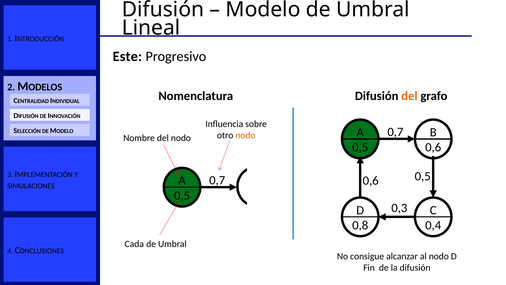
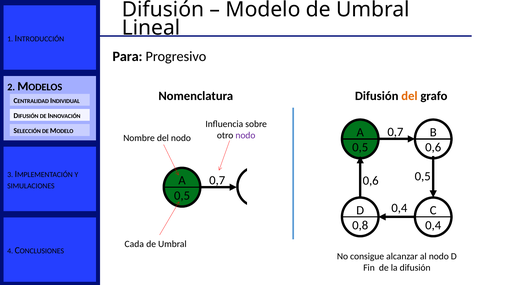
Este: Este -> Para (127, 56)
nodo colour: orange -> purple (245, 135)
0,3: 0,3 -> 0,4 (399, 208)
